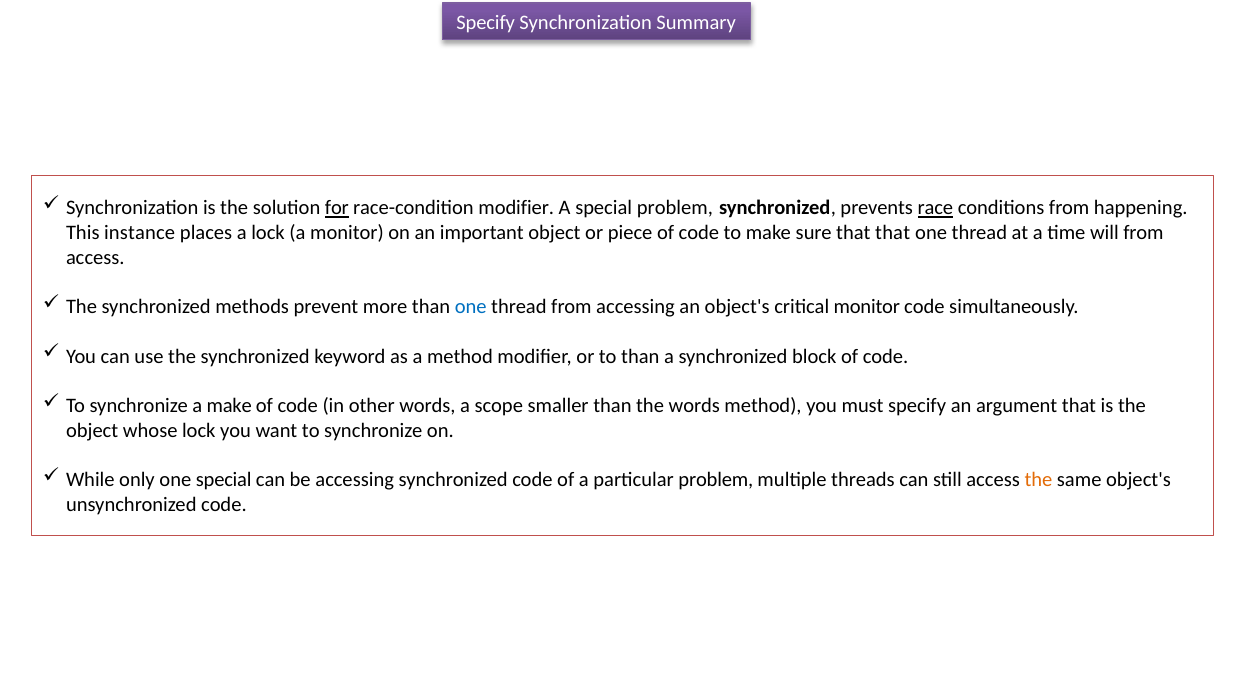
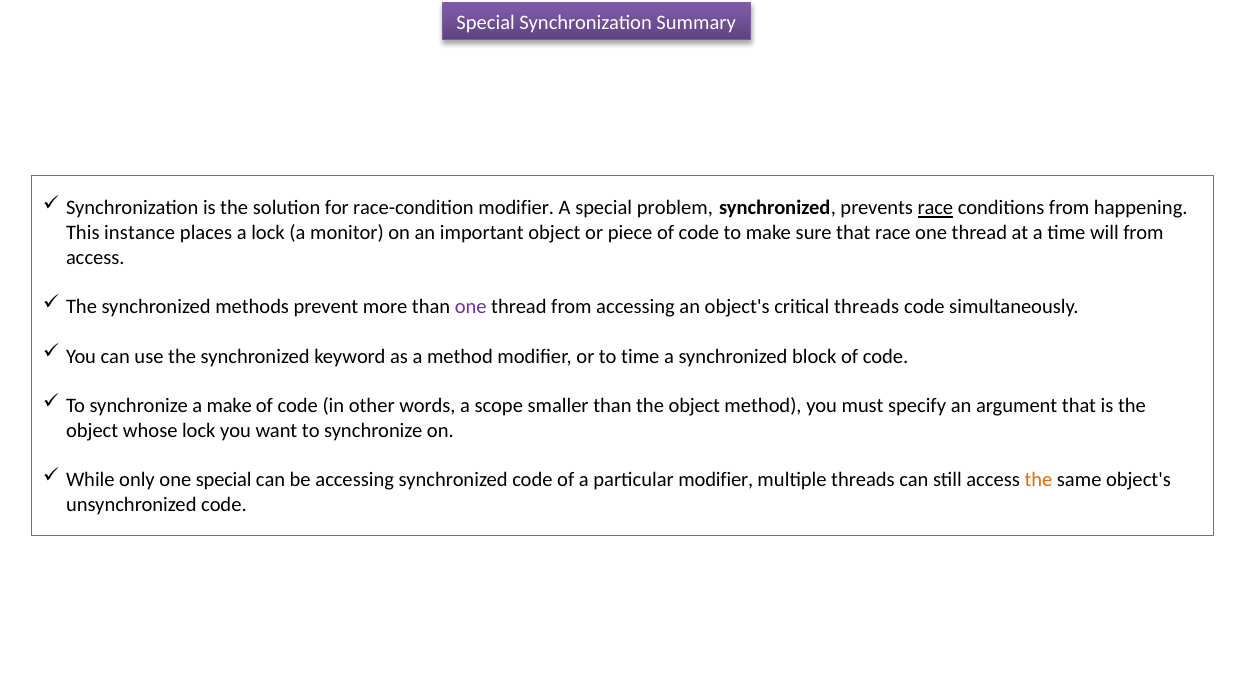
Specify: Specify -> Special (486, 23)
for underline: present -> none (337, 208)
that that: that -> race (893, 233)
one colour: blue -> purple (471, 307)
critical monitor: monitor -> threads (867, 307)
to than: than -> time (640, 356)
than the words: words -> object (694, 405)
particular problem: problem -> modifier (716, 480)
